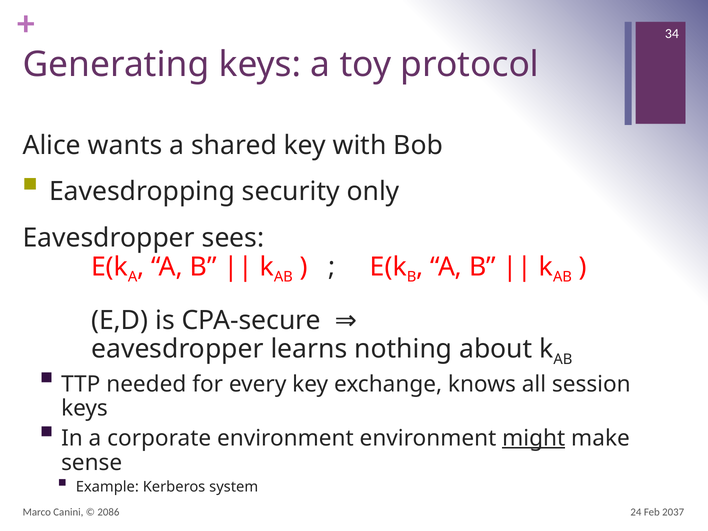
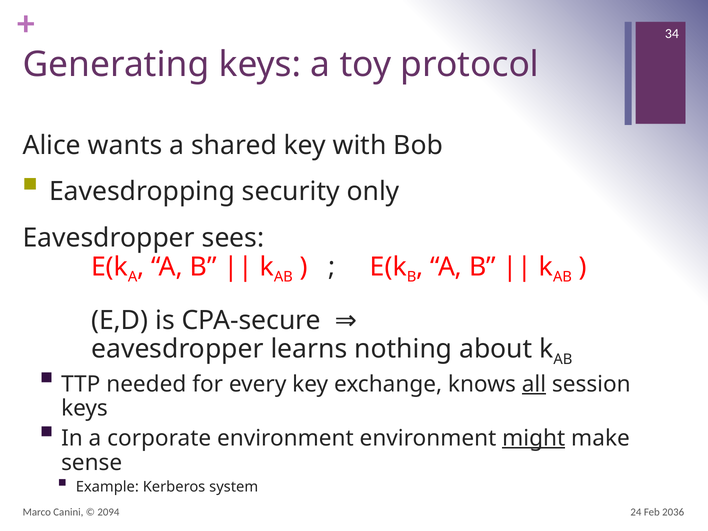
all underline: none -> present (534, 384)
2086: 2086 -> 2094 (108, 512)
2037: 2037 -> 2036 (673, 512)
